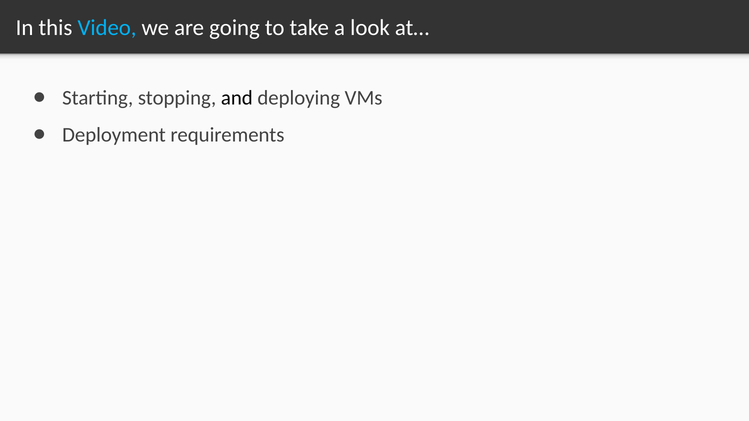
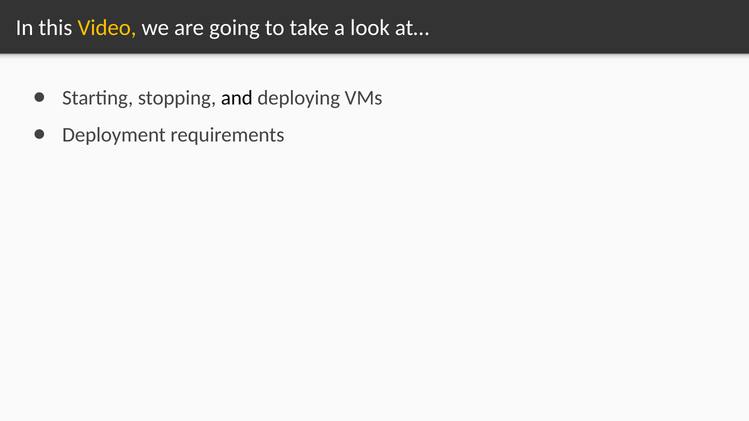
Video colour: light blue -> yellow (107, 28)
